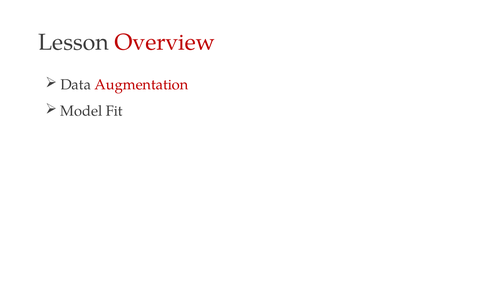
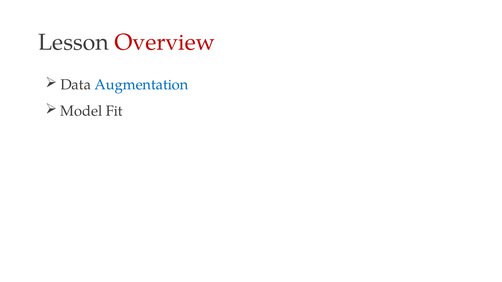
Augmentation colour: red -> blue (142, 85)
